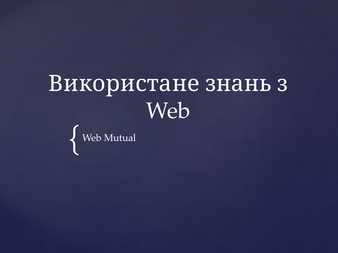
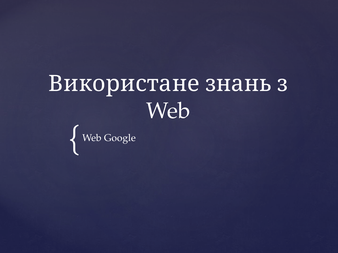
Mutual: Mutual -> Google (120, 138)
